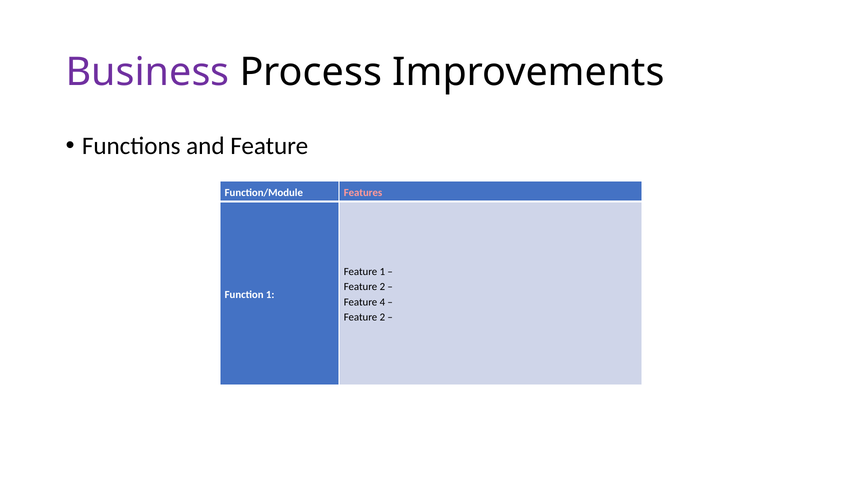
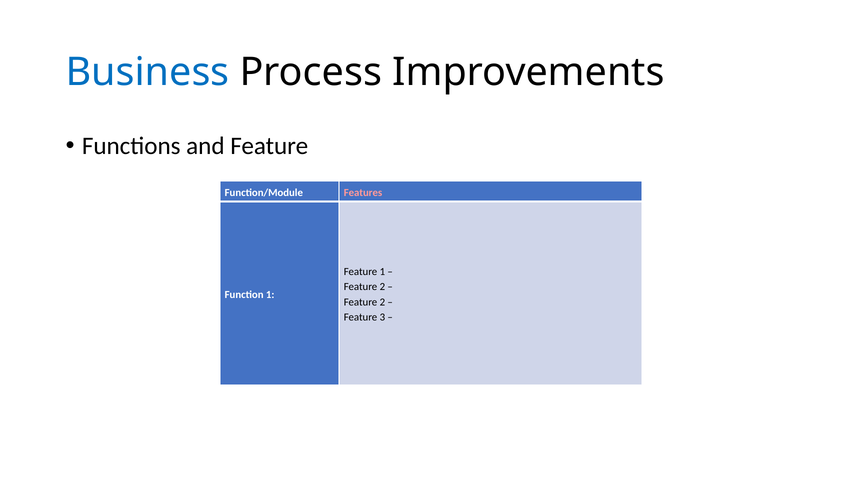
Business colour: purple -> blue (148, 72)
4: 4 -> 2 (382, 302)
2: 2 -> 3 (382, 317)
